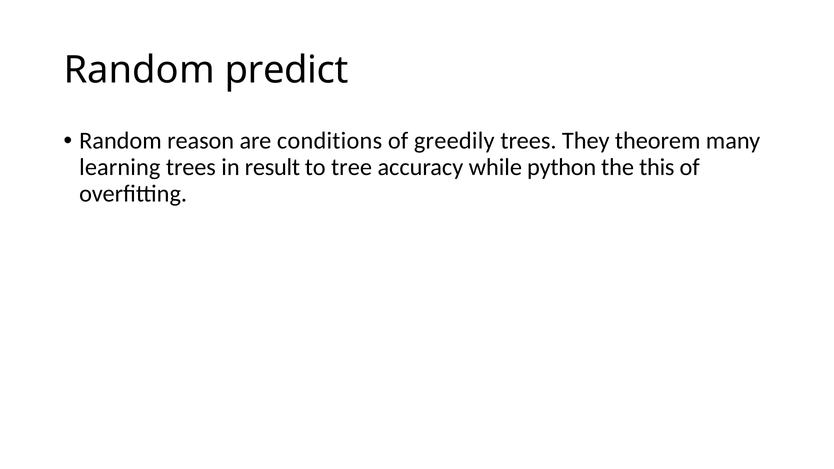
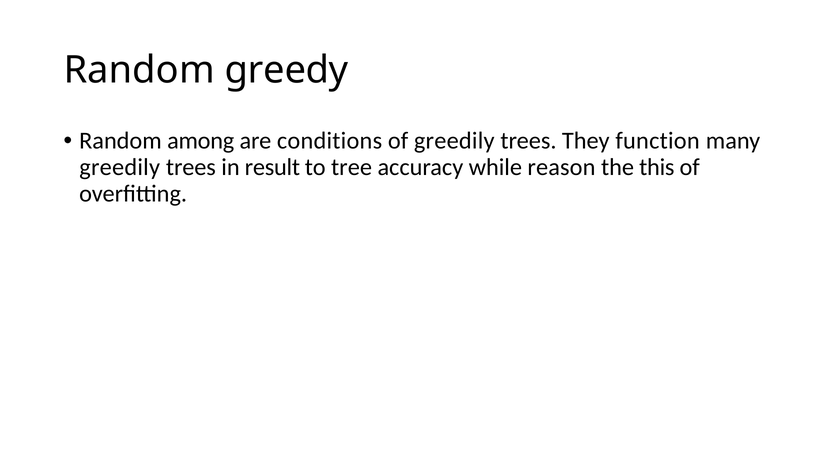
predict: predict -> greedy (287, 70)
reason: reason -> among (201, 141)
theorem: theorem -> function (658, 141)
learning: learning -> greedily (120, 167)
python: python -> reason (561, 167)
